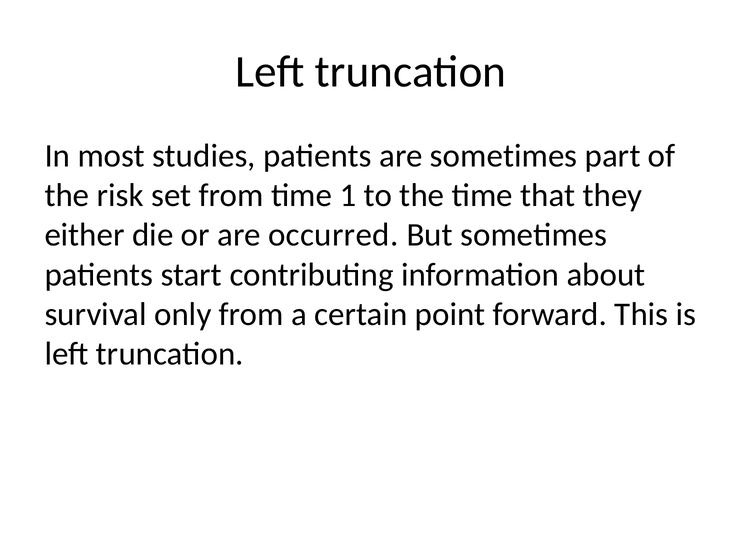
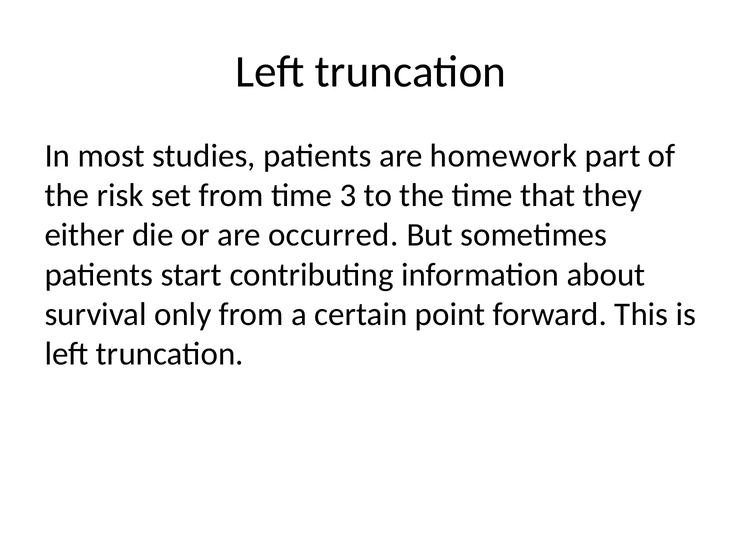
are sometimes: sometimes -> homework (504, 156)
1: 1 -> 3 (348, 195)
